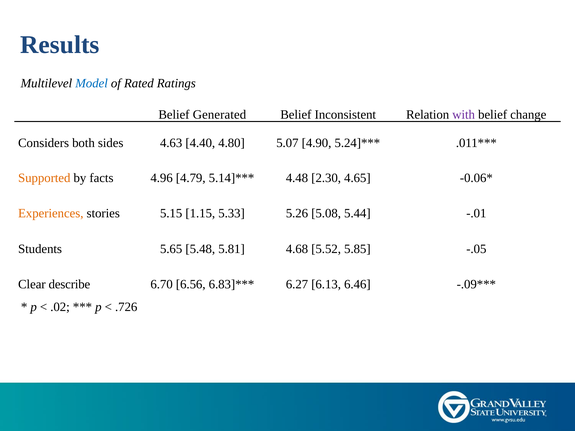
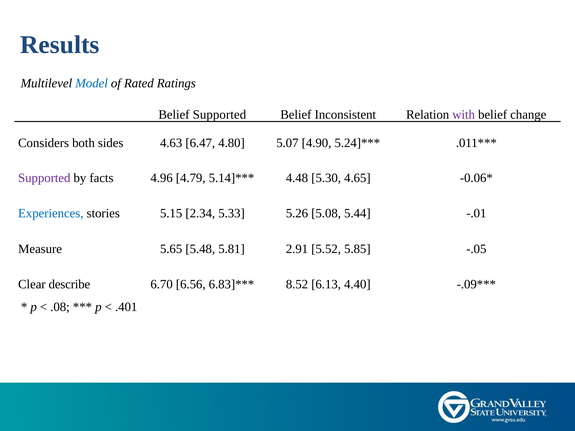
Belief Generated: Generated -> Supported (219, 115)
4.40: 4.40 -> 6.47 (200, 143)
Supported colour: orange -> purple (44, 178)
2.30: 2.30 -> 5.30 (326, 178)
Experiences colour: orange -> blue (51, 213)
1.15: 1.15 -> 2.34 (200, 213)
Students: Students -> Measure (40, 249)
4.68: 4.68 -> 2.91 (297, 249)
6.27: 6.27 -> 8.52 (297, 284)
6.46: 6.46 -> 4.40 (357, 284)
.02: .02 -> .08 (60, 307)
.726: .726 -> .401 (126, 307)
